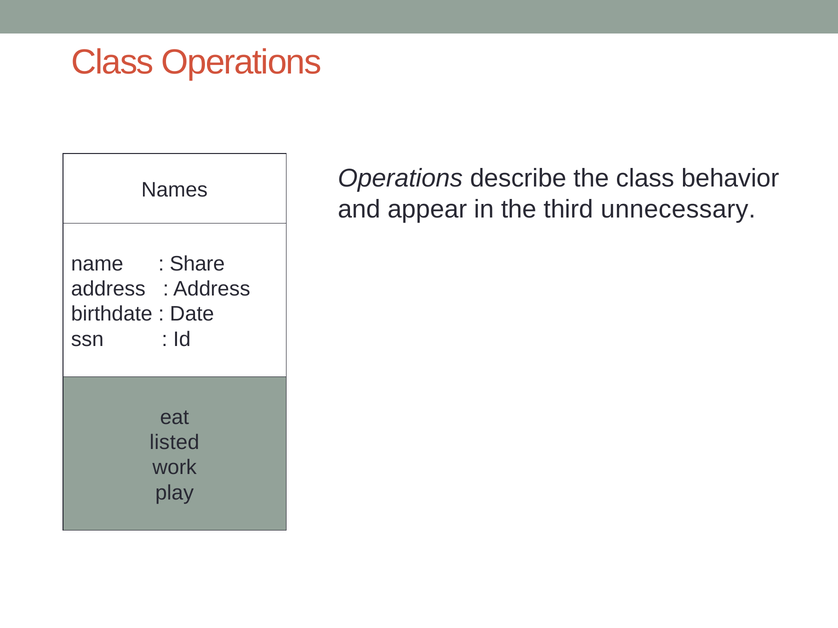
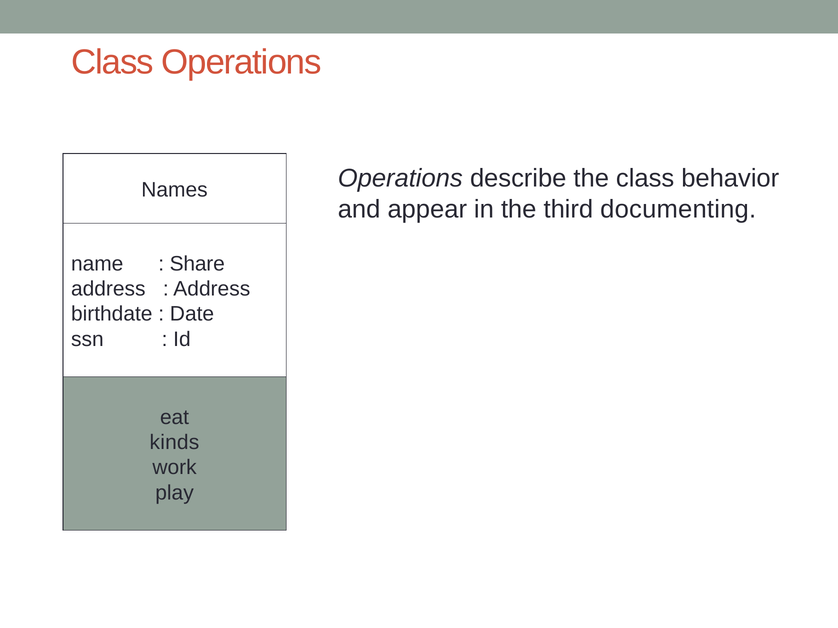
unnecessary: unnecessary -> documenting (678, 209)
listed: listed -> kinds (174, 443)
